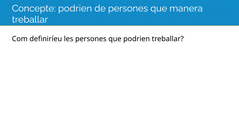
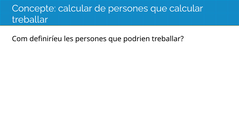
Concepte podrien: podrien -> calcular (75, 8)
que manera: manera -> calcular (186, 8)
